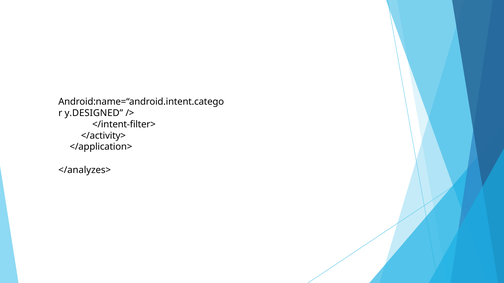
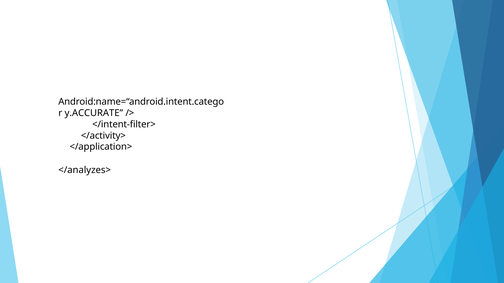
y.DESIGNED: y.DESIGNED -> y.ACCURATE (94, 113)
